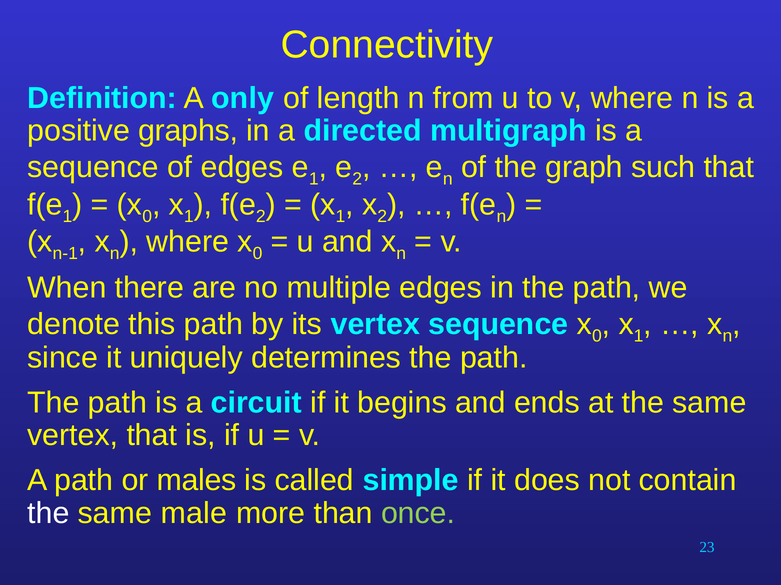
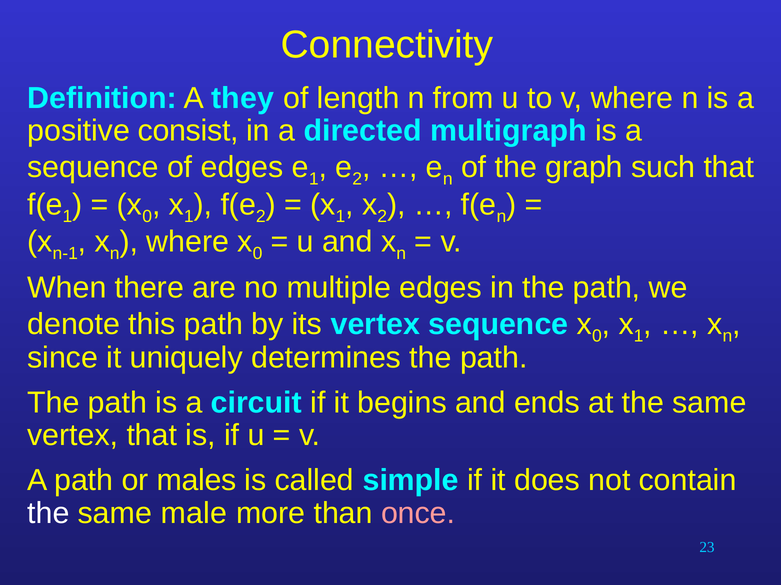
only: only -> they (243, 98)
graphs: graphs -> consist (188, 131)
once colour: light green -> pink (418, 514)
